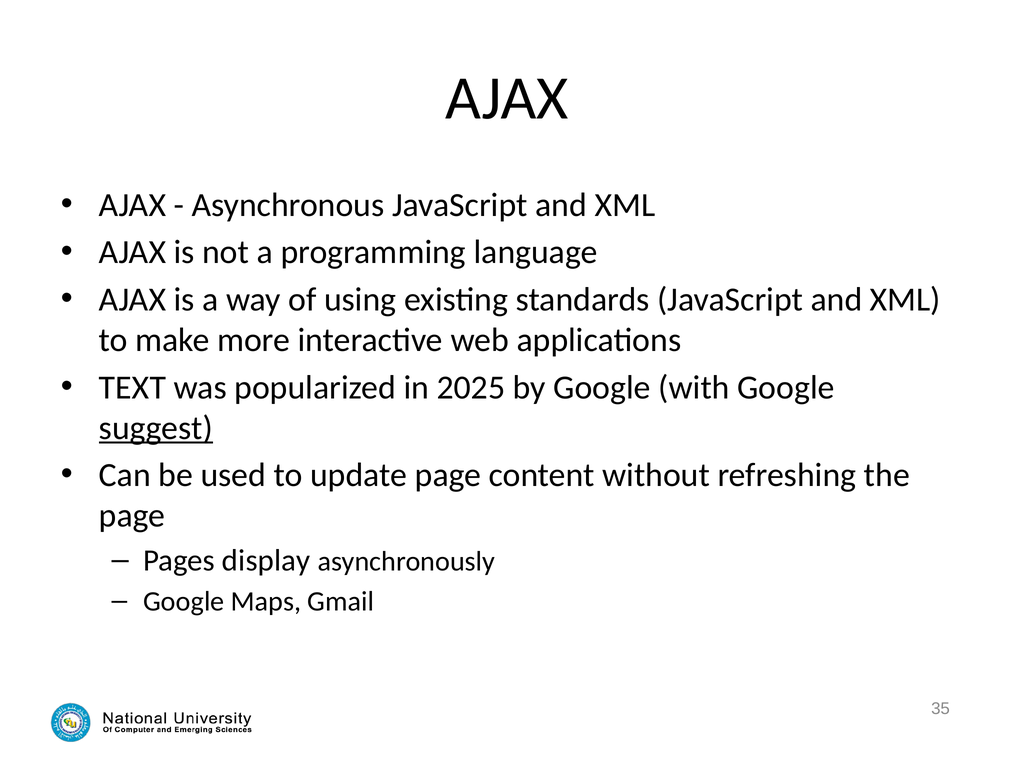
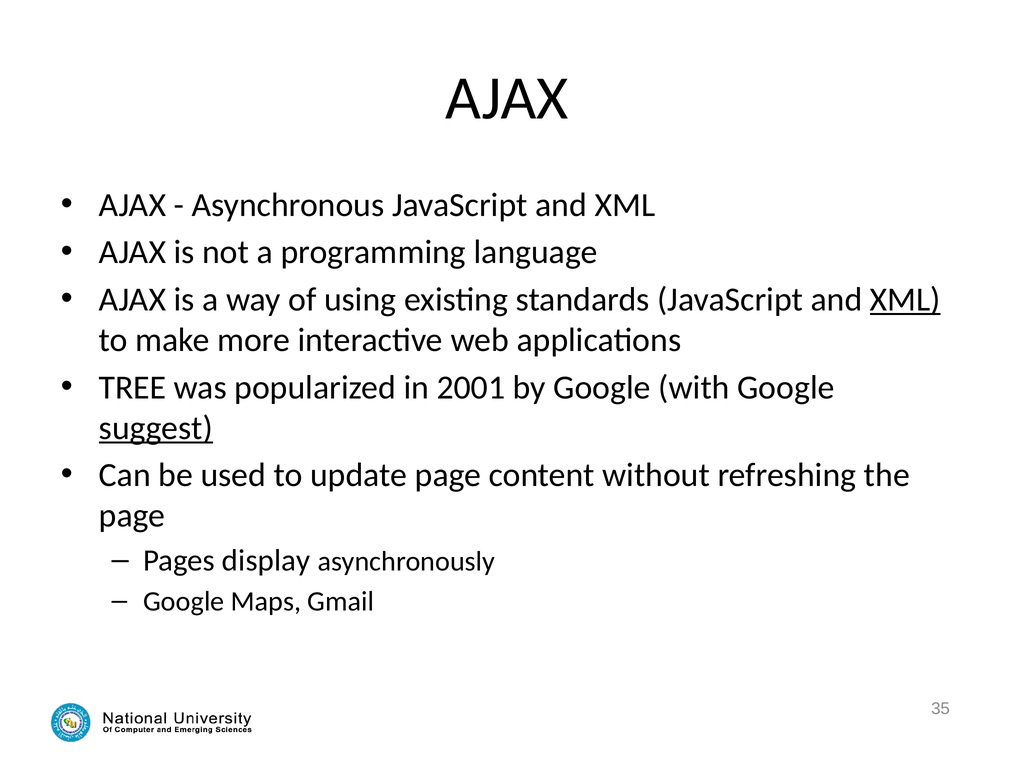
XML underline: none -> present (905, 300)
TEXT: TEXT -> TREE (133, 388)
2025: 2025 -> 2001 (471, 388)
